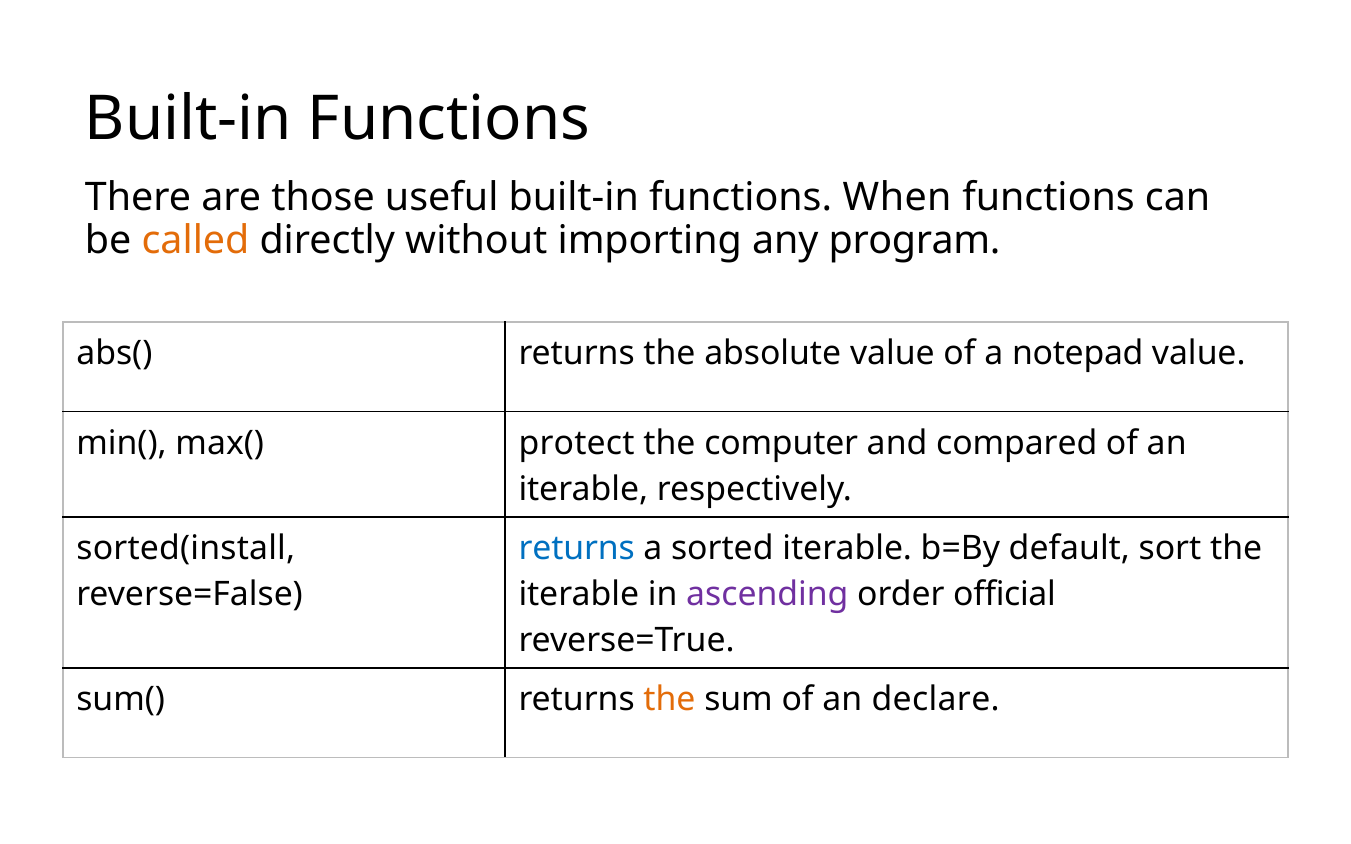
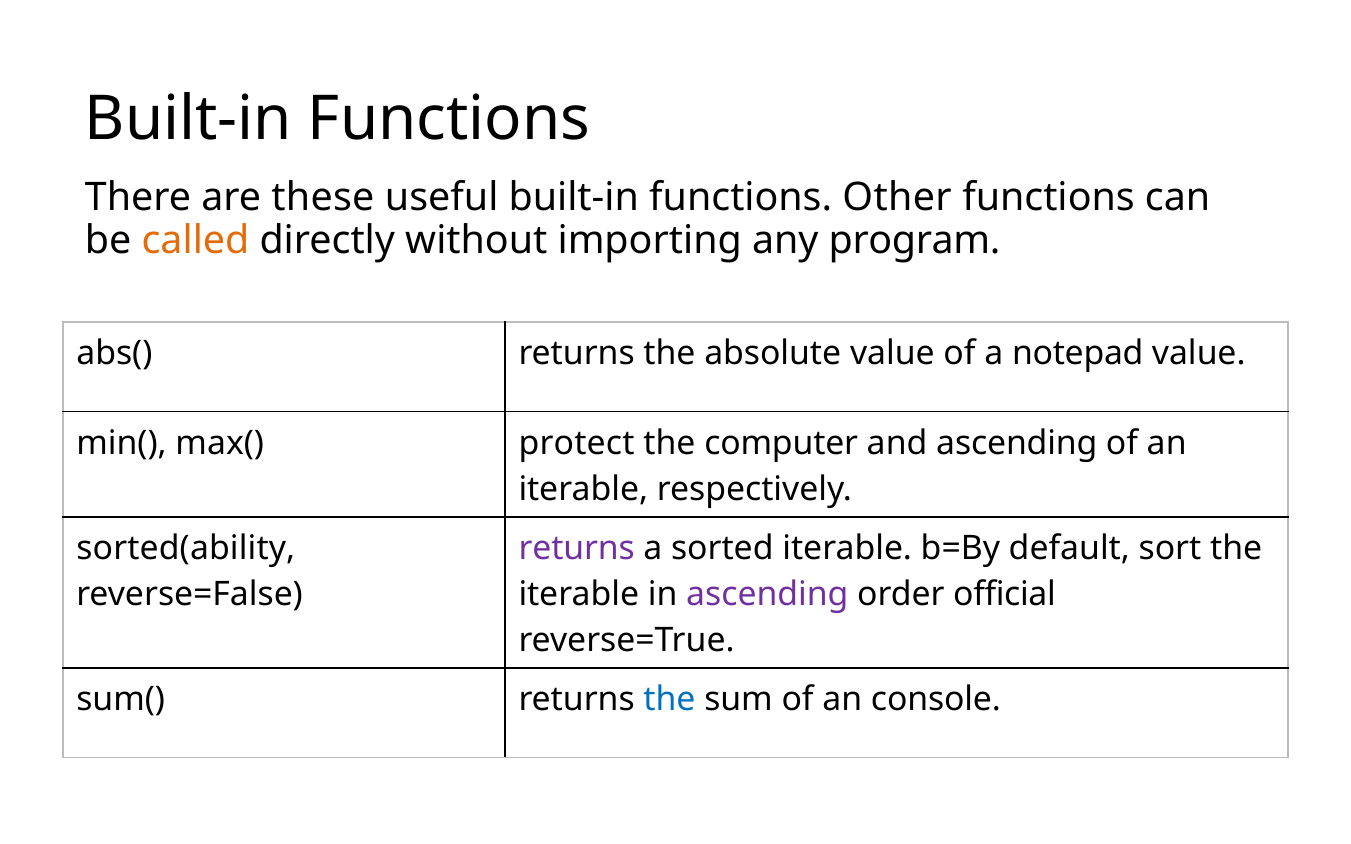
those: those -> these (323, 198)
When: When -> Other (897, 198)
and compared: compared -> ascending (1017, 443)
sorted(install: sorted(install -> sorted(ability (186, 549)
returns colour: blue -> purple (577, 549)
the colour: orange -> blue (669, 700)
declare: declare -> console (936, 700)
